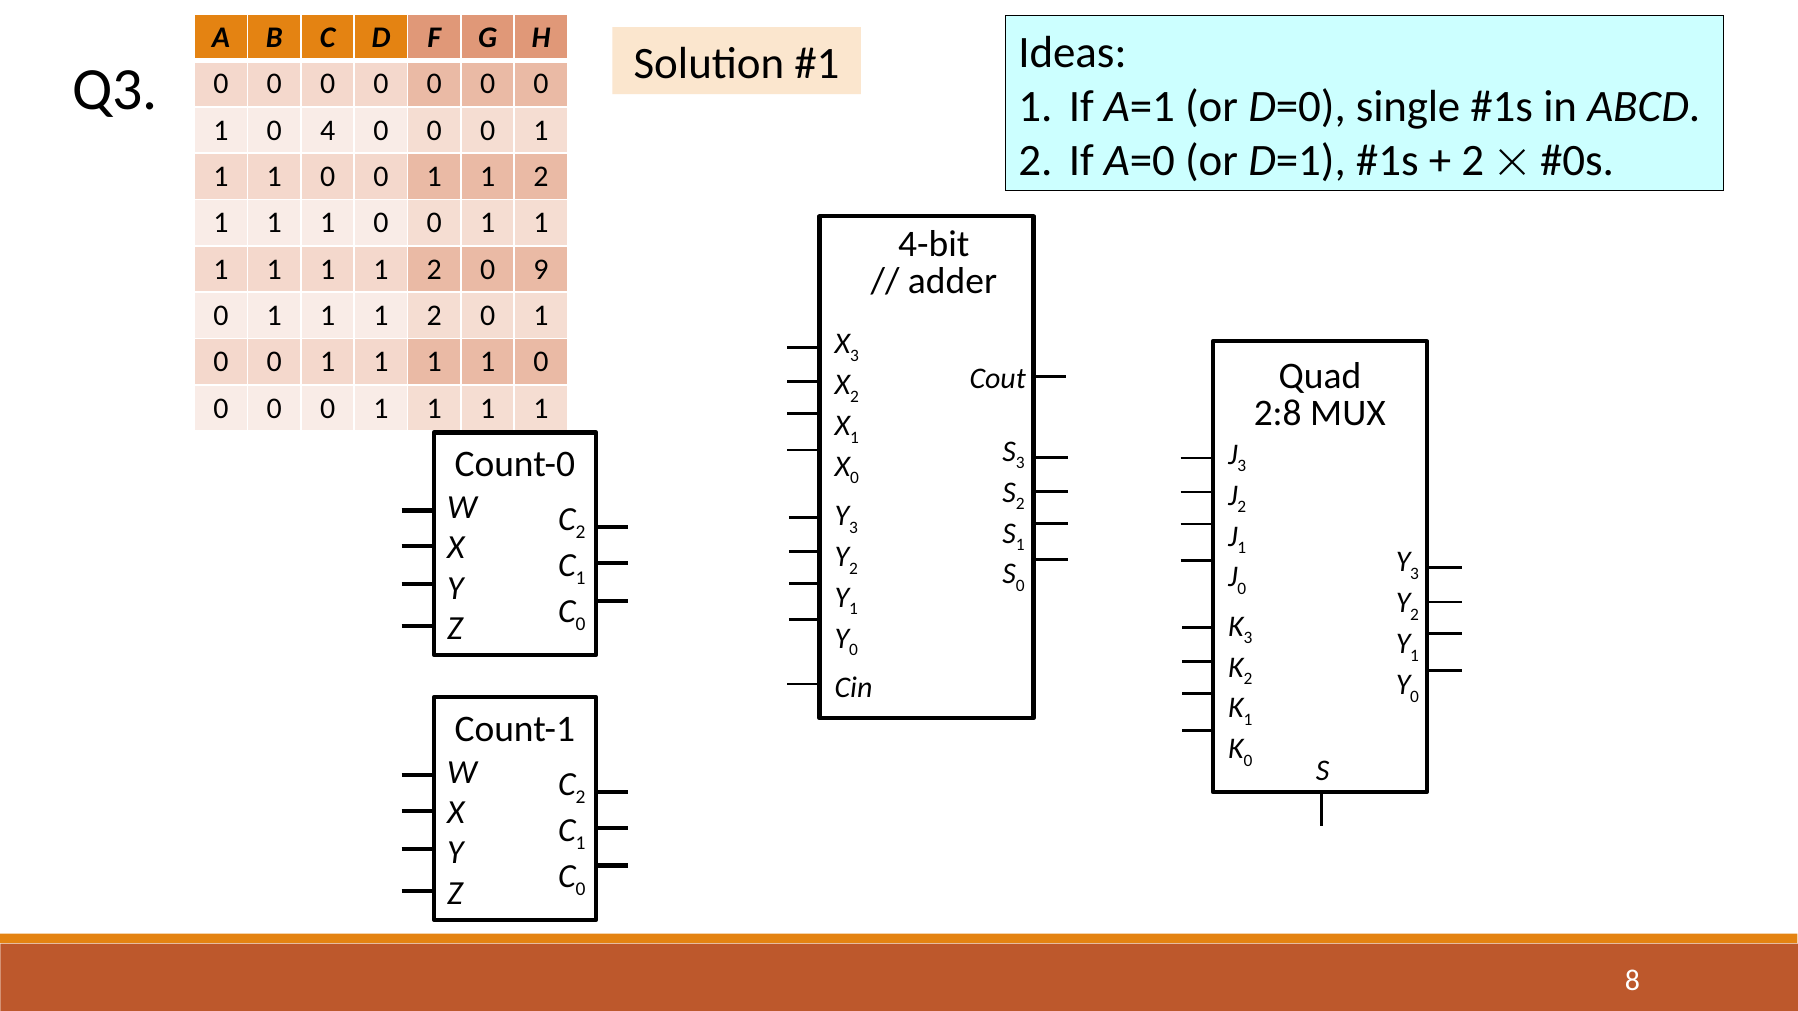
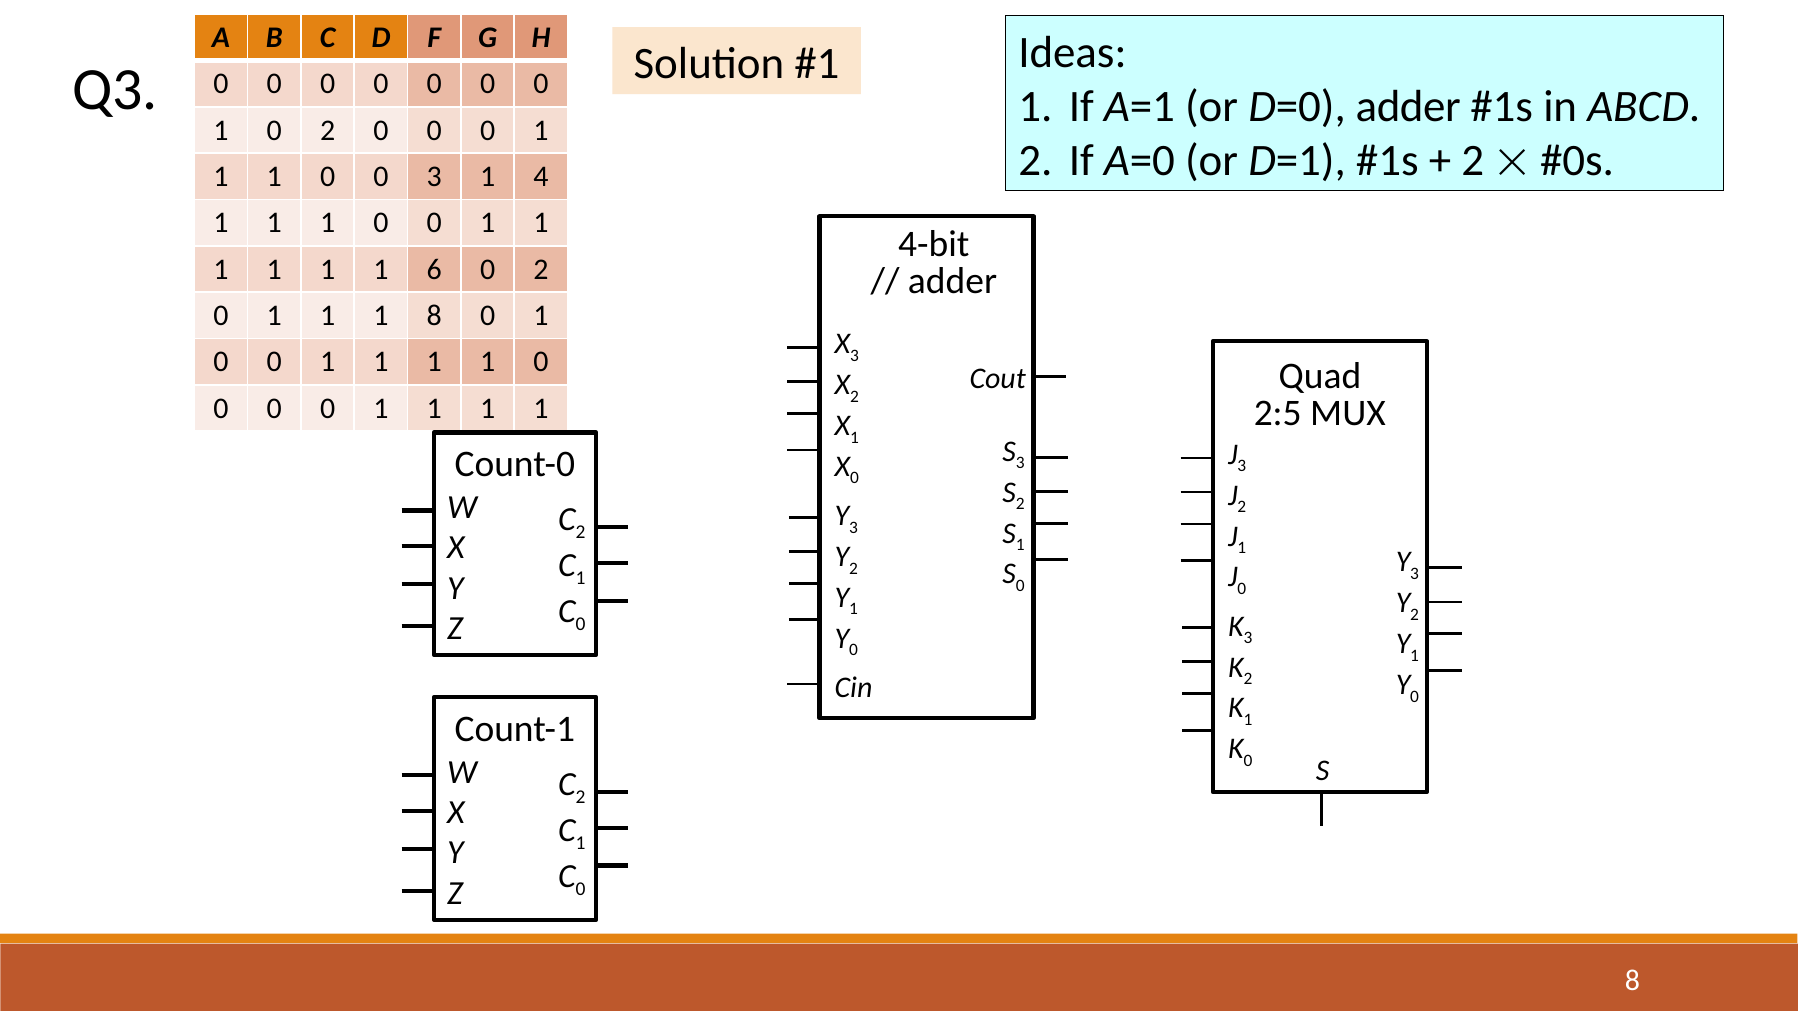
D=0 single: single -> adder (1408, 107)
1 0 4: 4 -> 2 (328, 130)
1: 1 -> 3 (434, 177)
2: 2 -> 4 (541, 177)
2: 2 -> 6 (434, 269)
9: 9 -> 2 (541, 269)
2: 2 -> 8 (434, 316)
2:8: 2:8 -> 2:5 (1278, 413)
